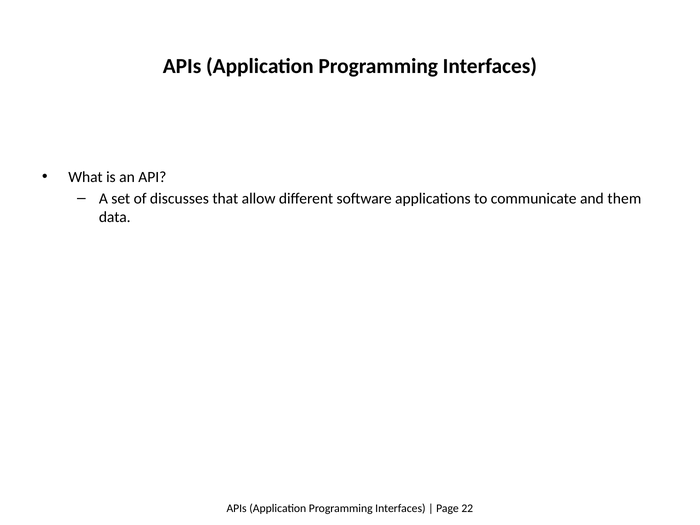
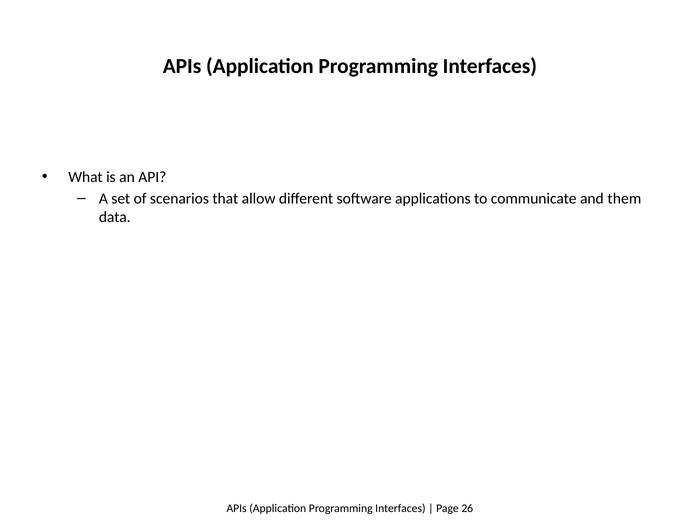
discusses: discusses -> scenarios (179, 199)
22: 22 -> 26 (467, 508)
